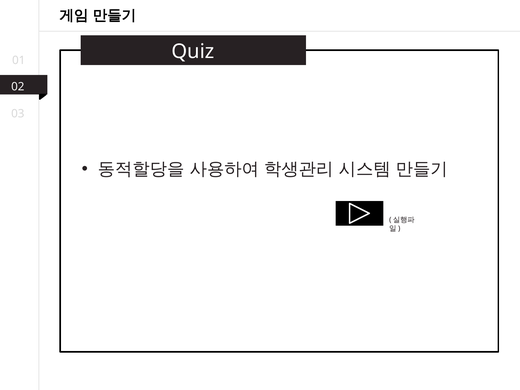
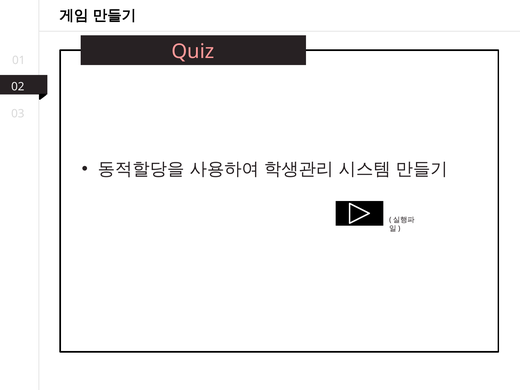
Quiz colour: white -> pink (193, 51)
